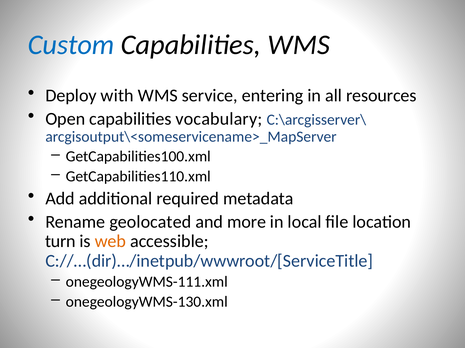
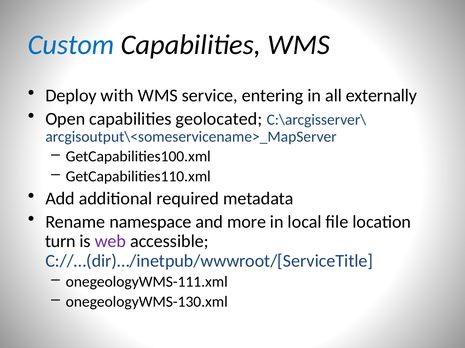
resources: resources -> externally (381, 96)
vocabulary: vocabulary -> geolocated (219, 119)
geolocated: geolocated -> namespace (150, 222)
web colour: orange -> purple (110, 242)
